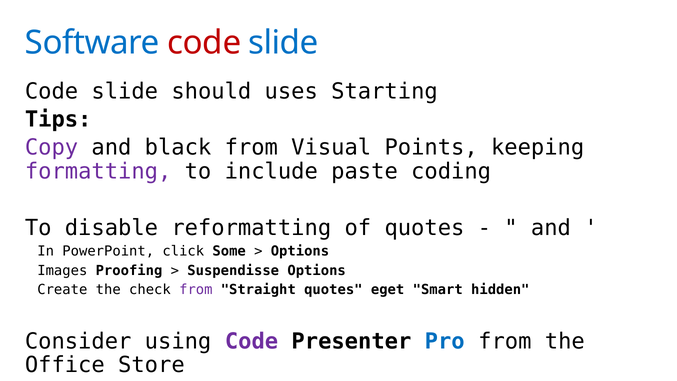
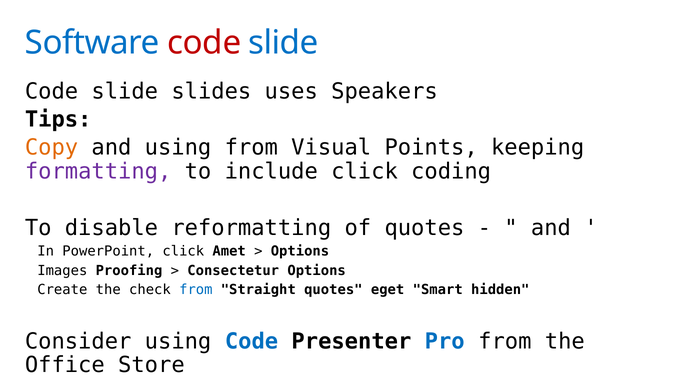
should: should -> slides (211, 91)
Starting: Starting -> Speakers (384, 91)
Copy colour: purple -> orange (52, 148)
and black: black -> using (178, 148)
include paste: paste -> click (365, 172)
Some: Some -> Amet (229, 251)
Suspendisse: Suspendisse -> Consectetur (233, 270)
from colour: purple -> blue (196, 289)
Code colour: purple -> blue (252, 341)
